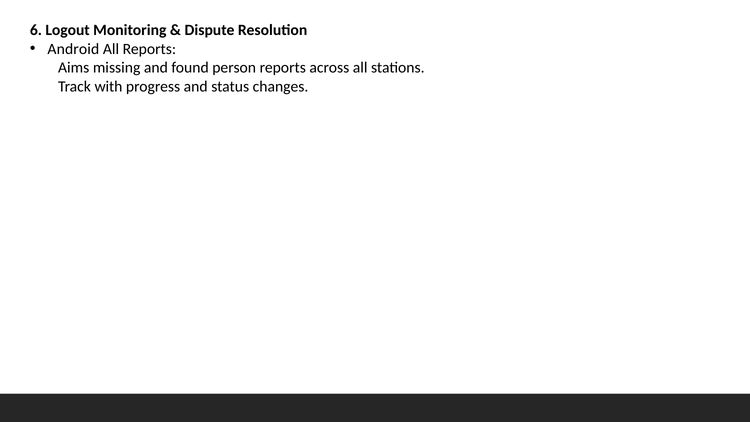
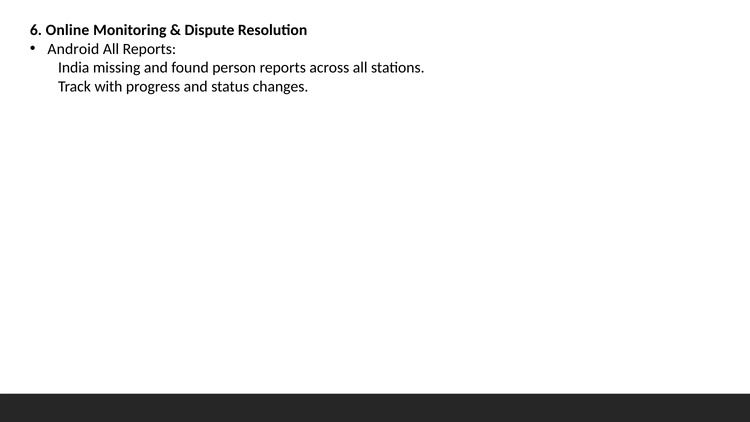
Logout: Logout -> Online (67, 30)
Aims: Aims -> India (74, 68)
